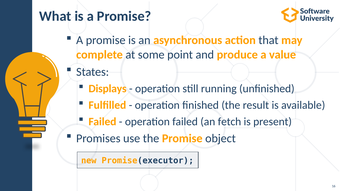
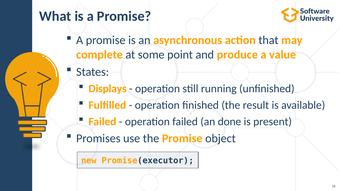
fetch: fetch -> done (229, 122)
